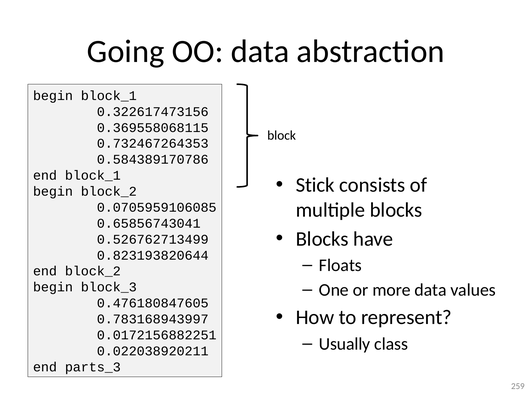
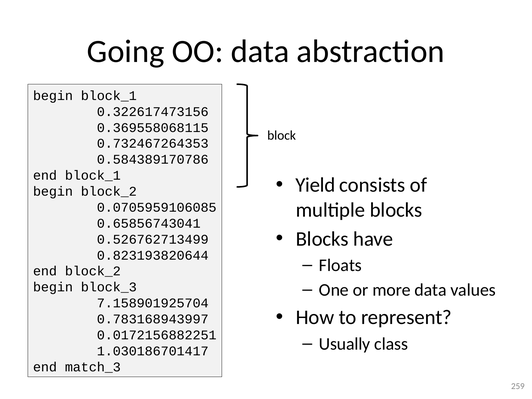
Stick: Stick -> Yield (315, 185)
0.476180847605: 0.476180847605 -> 7.158901925704 (153, 303)
0.022038920211: 0.022038920211 -> 1.030186701417 (153, 351)
parts_3: parts_3 -> match_3 (93, 367)
